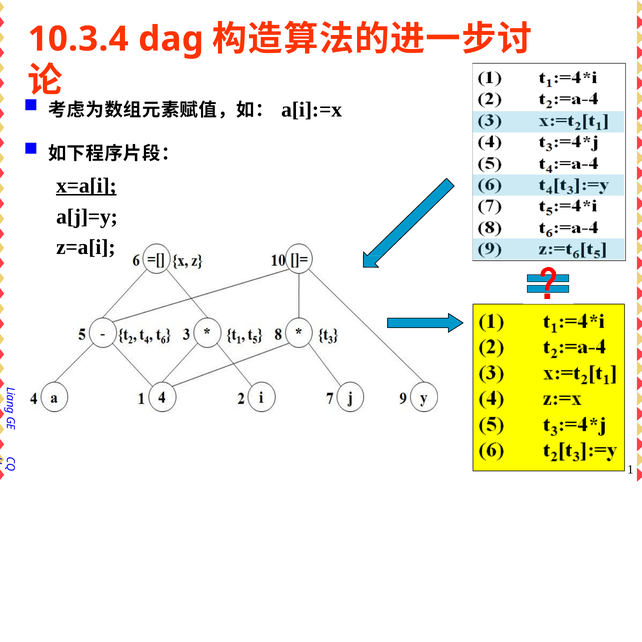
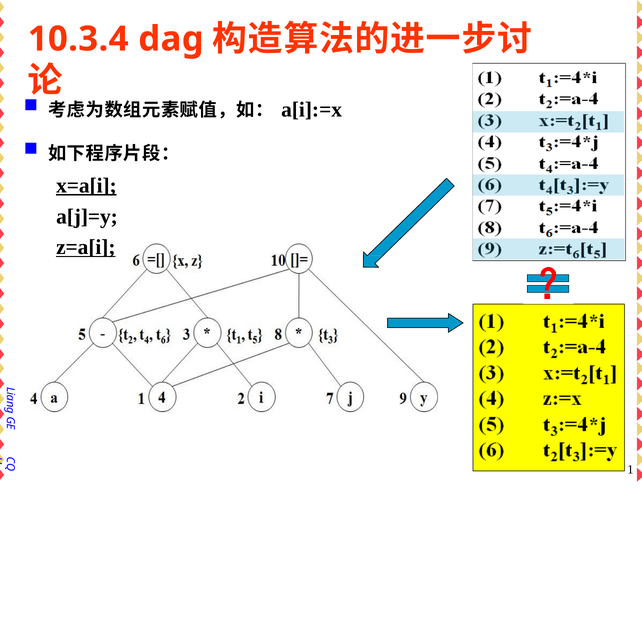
z=a[i underline: none -> present (86, 247)
